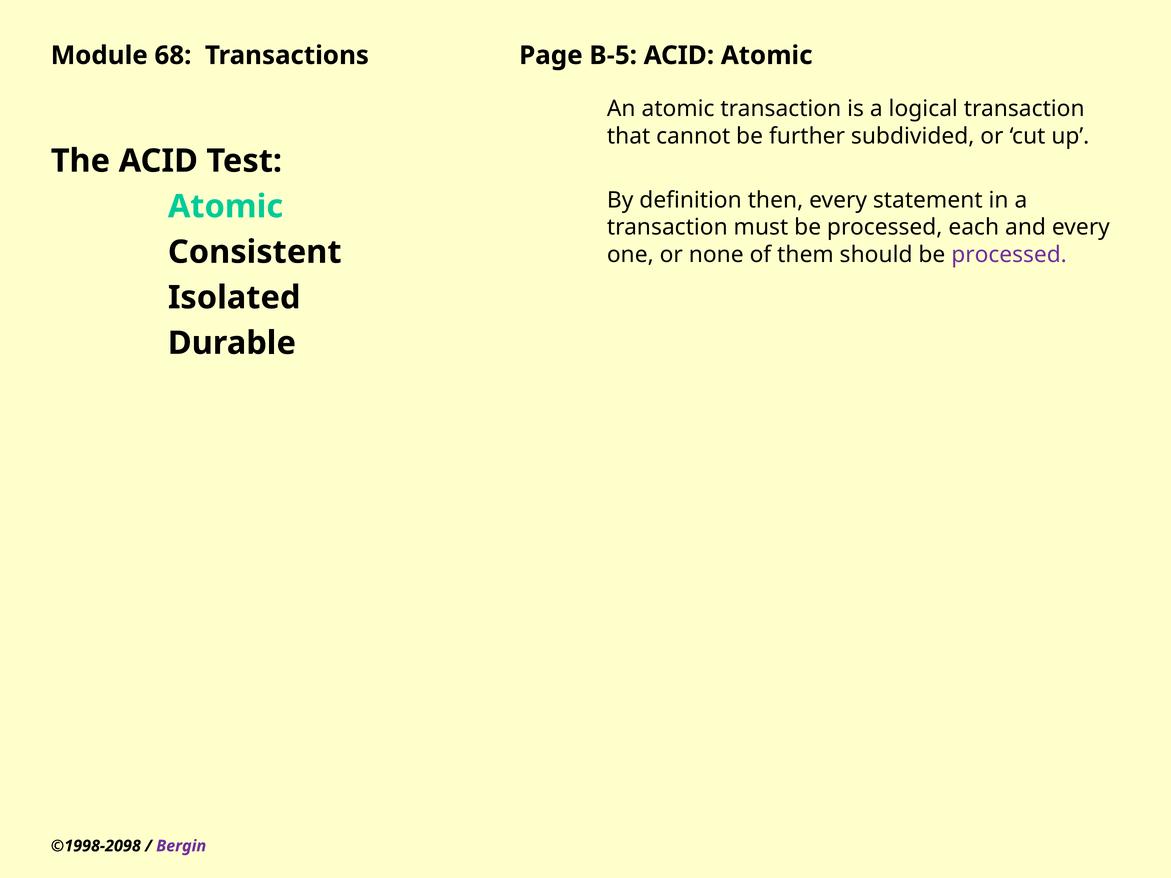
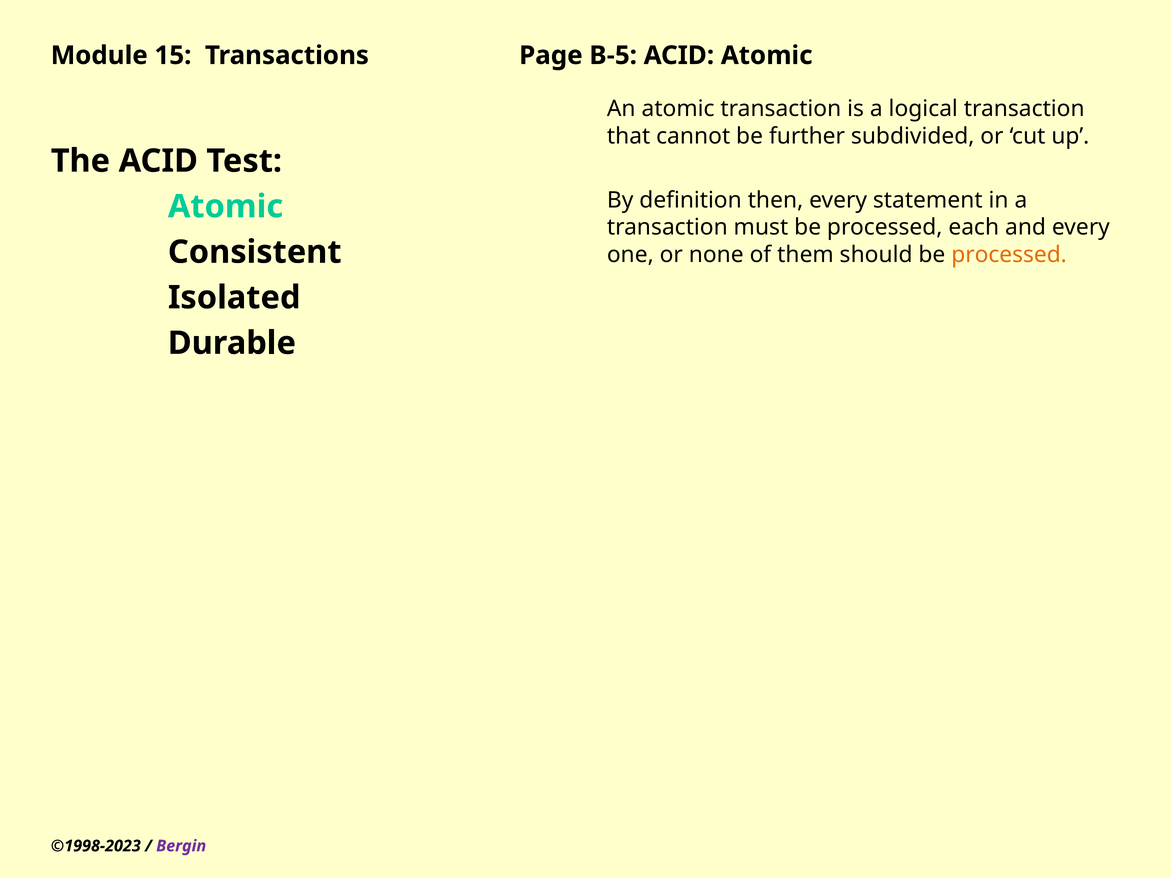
68: 68 -> 15 (173, 55)
processed colour: purple -> orange (1009, 255)
©1998-2098: ©1998-2098 -> ©1998-2023 (96, 846)
